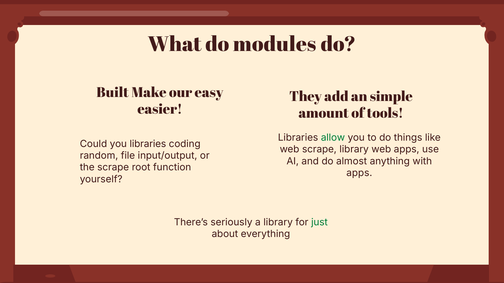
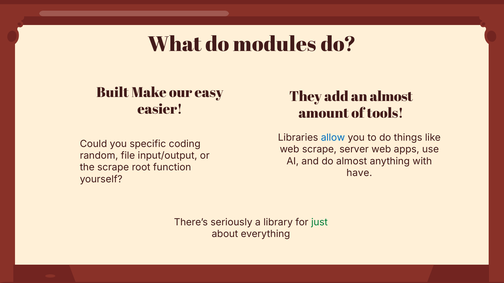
an simple: simple -> almost (391, 97)
allow colour: green -> blue (333, 138)
you libraries: libraries -> specific (148, 144)
scrape library: library -> server (354, 150)
apps: apps -> have (359, 173)
